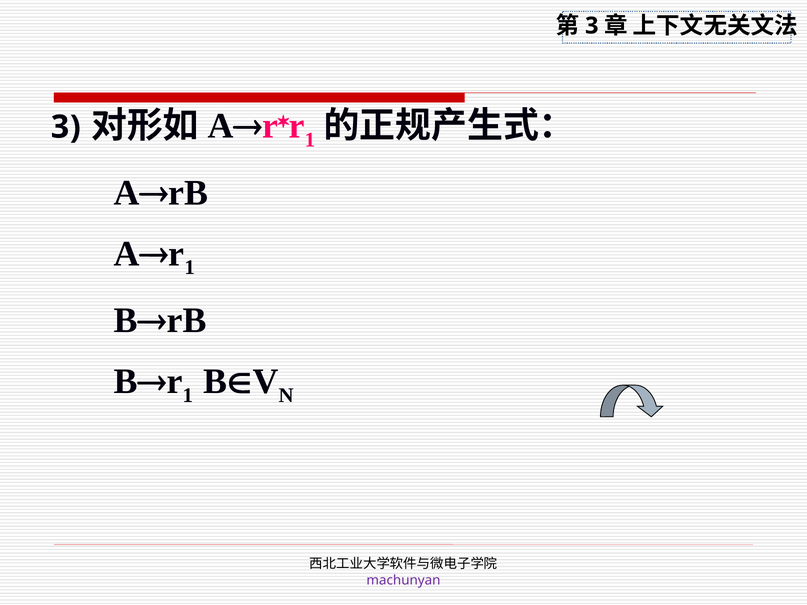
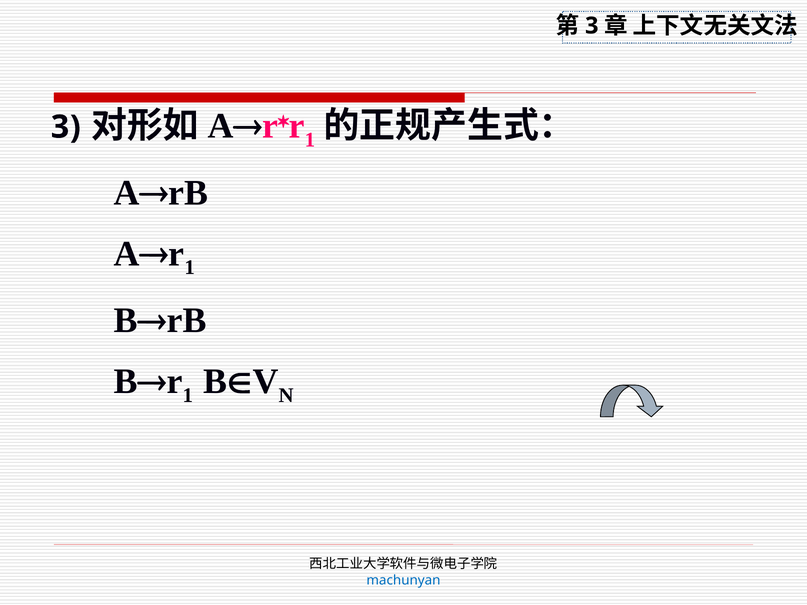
machunyan colour: purple -> blue (403, 580)
